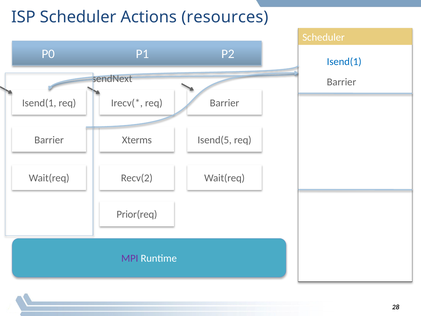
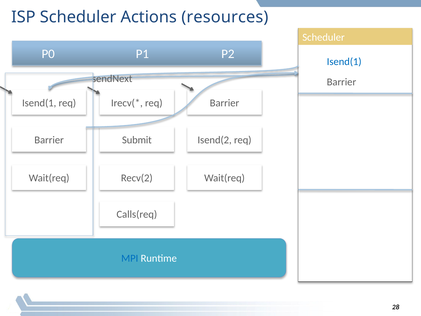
Xterms: Xterms -> Submit (137, 140)
Isend(5: Isend(5 -> Isend(2 (215, 140)
Prior(req: Prior(req -> Calls(req (137, 214)
MPI colour: purple -> blue (130, 258)
